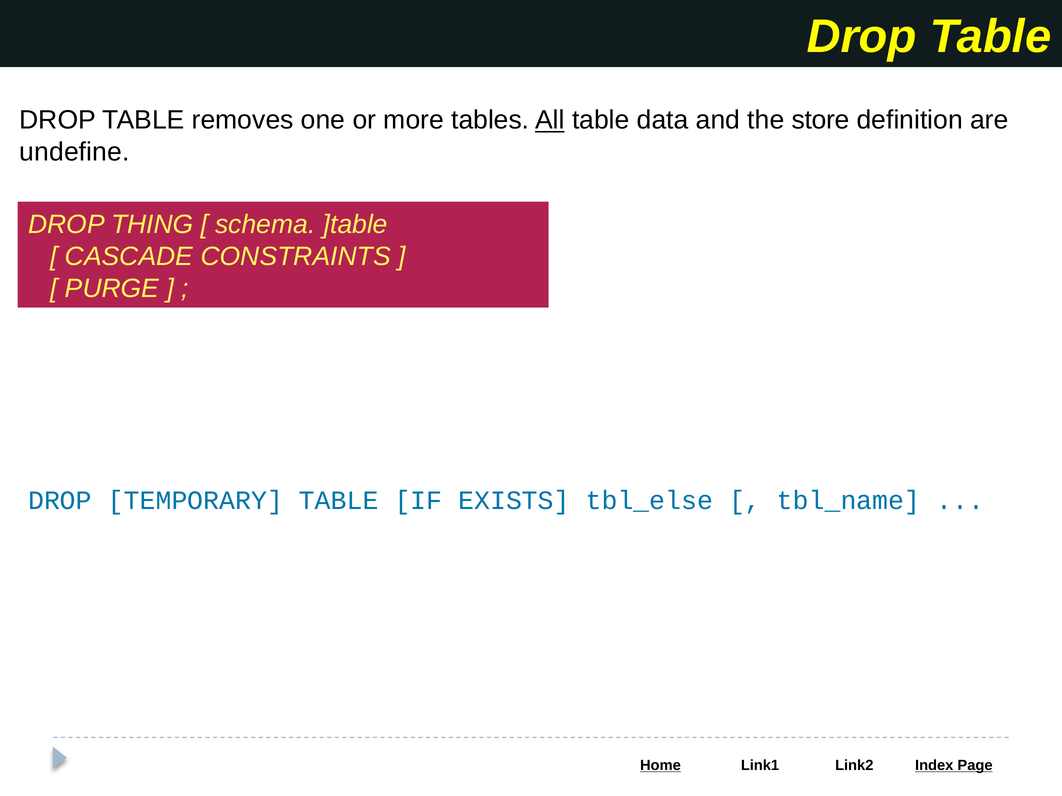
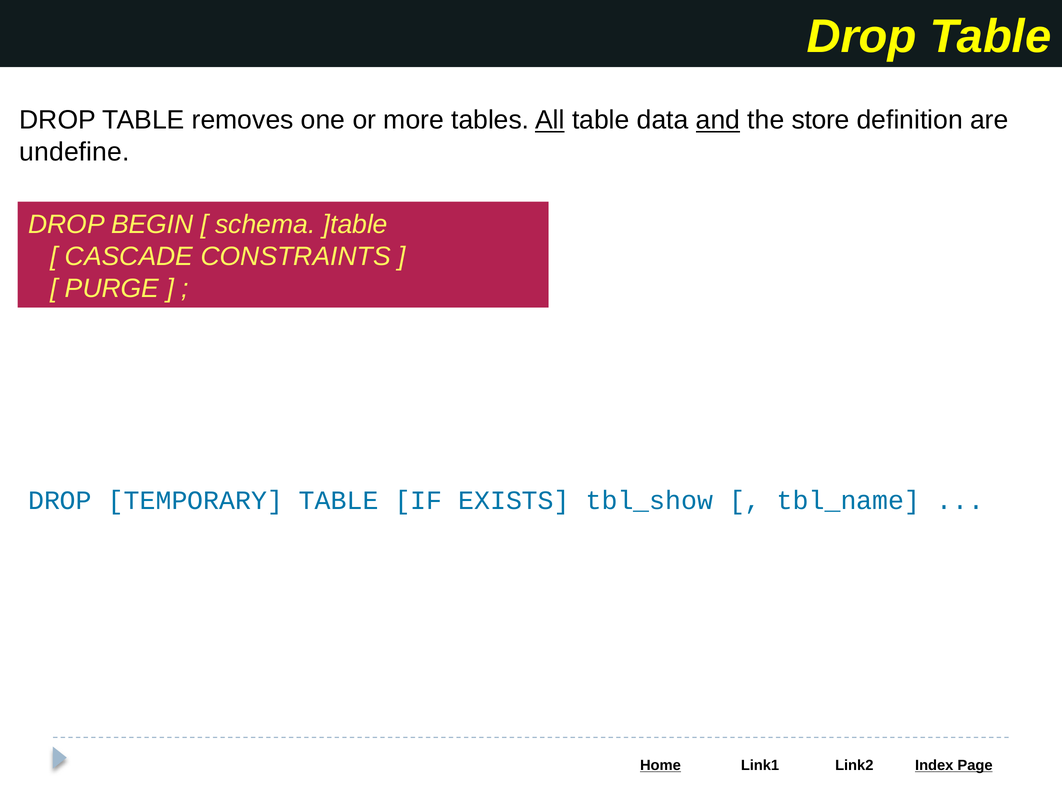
and underline: none -> present (718, 120)
THING: THING -> BEGIN (152, 225)
tbl_else: tbl_else -> tbl_show (649, 501)
